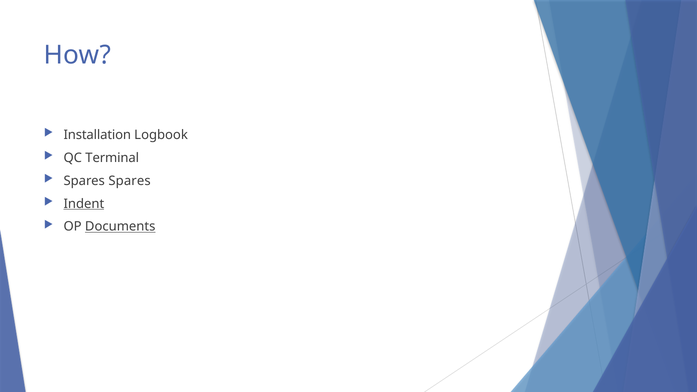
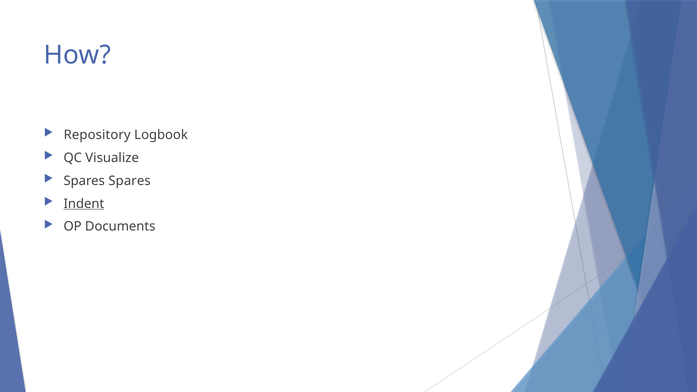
Installation: Installation -> Repository (97, 135)
Terminal: Terminal -> Visualize (112, 158)
Documents underline: present -> none (120, 227)
